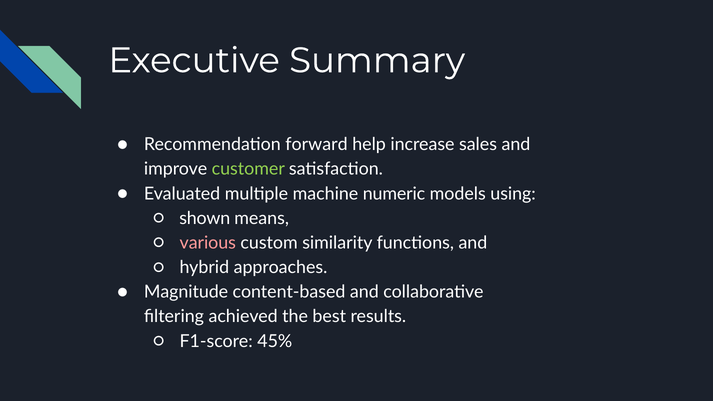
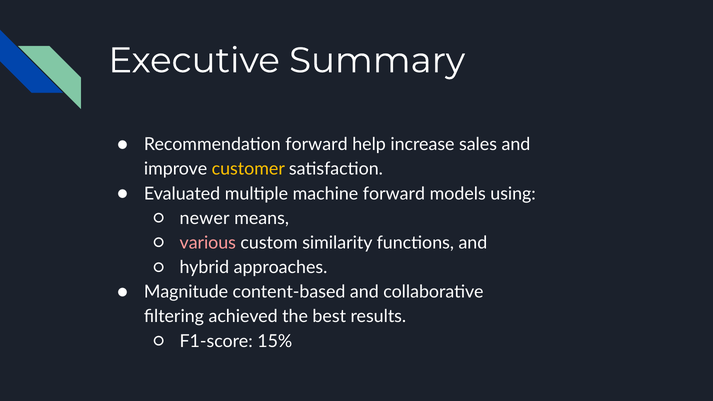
customer colour: light green -> yellow (248, 169)
machine numeric: numeric -> forward (394, 194)
shown: shown -> newer (205, 218)
45%: 45% -> 15% (275, 341)
